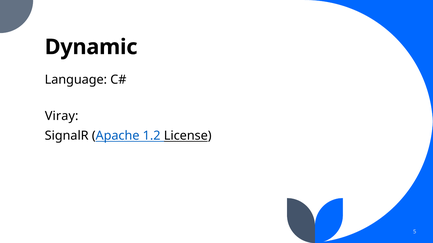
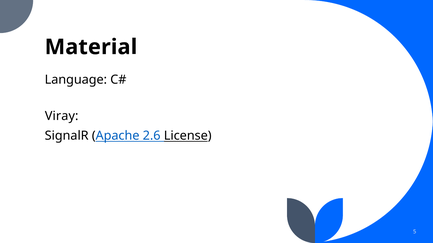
Dynamic: Dynamic -> Material (91, 47)
1.2: 1.2 -> 2.6 (152, 136)
